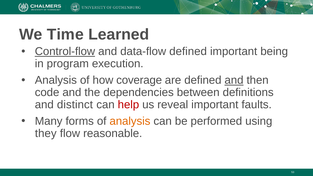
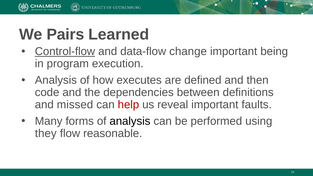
Time: Time -> Pairs (65, 35)
data-flow defined: defined -> change (188, 51)
coverage: coverage -> executes (139, 80)
and underline: present -> none (234, 80)
distinct: distinct -> missed (75, 105)
analysis colour: orange -> black (130, 121)
